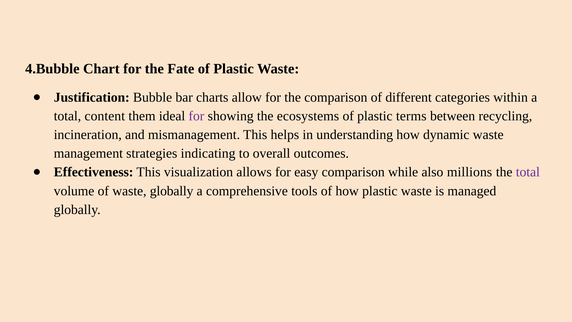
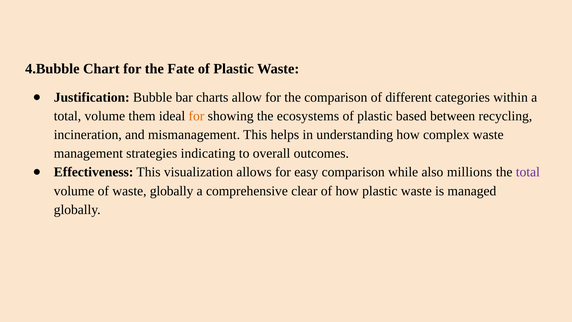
content: content -> volume (105, 116)
for colour: purple -> orange (196, 116)
terms: terms -> based (411, 116)
dynamic: dynamic -> complex (446, 135)
tools: tools -> clear (304, 191)
